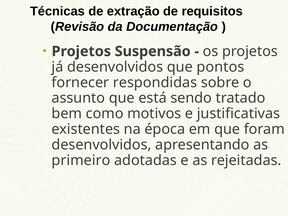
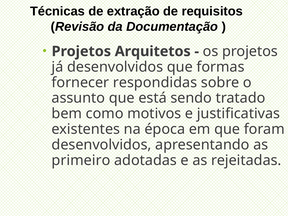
Suspensão: Suspensão -> Arquitetos (153, 51)
pontos: pontos -> formas (221, 67)
